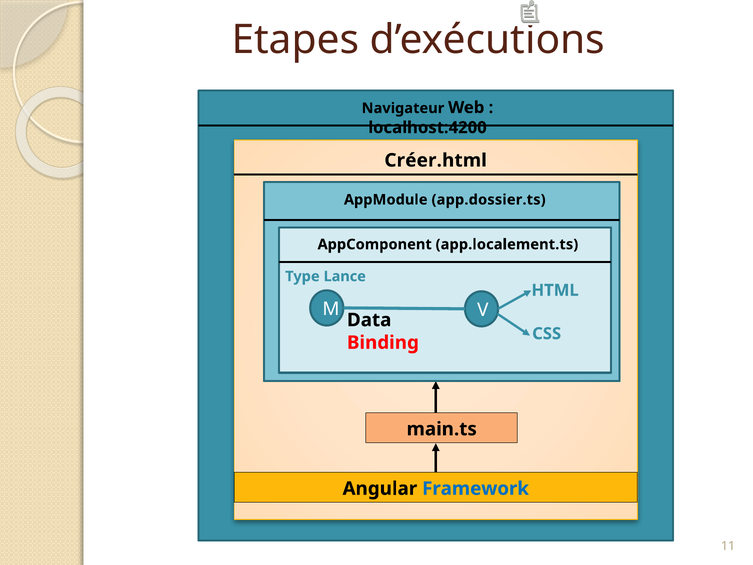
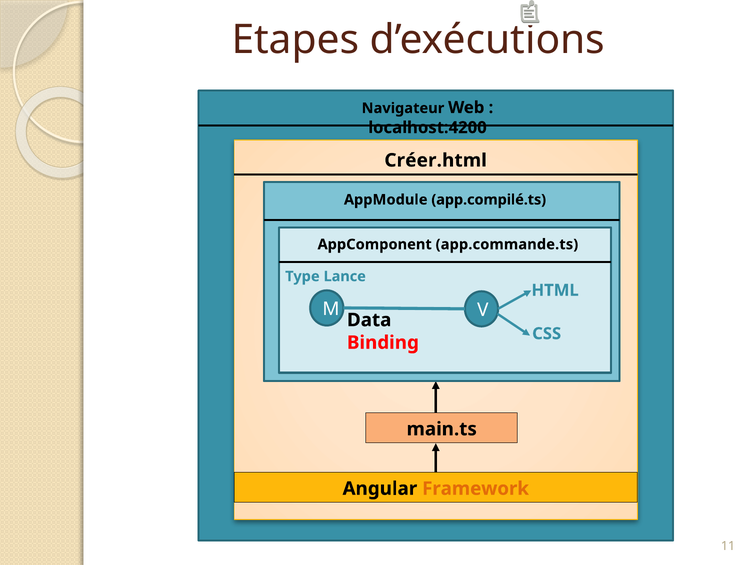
app.dossier.ts: app.dossier.ts -> app.compilé.ts (489, 200)
app.localement.ts: app.localement.ts -> app.commande.ts (507, 244)
Framework colour: blue -> orange (476, 488)
